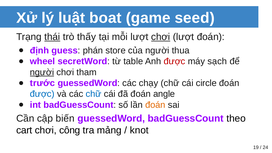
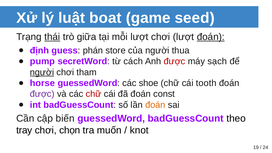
thấy: thấy -> giữa (87, 37)
chơi underline: present -> none (161, 37)
đoán underline: none -> present (211, 37)
wheel: wheel -> pump (42, 61)
table: table -> cách (133, 61)
trước: trước -> horse (42, 83)
chạy: chạy -> shoe (149, 83)
circle: circle -> tooth (206, 83)
được colour: blue -> purple (42, 94)
chữ colour: blue -> red (94, 94)
angle: angle -> const (164, 94)
cart: cart -> tray (24, 130)
công: công -> chọn (70, 130)
mảng: mảng -> muốn (109, 130)
